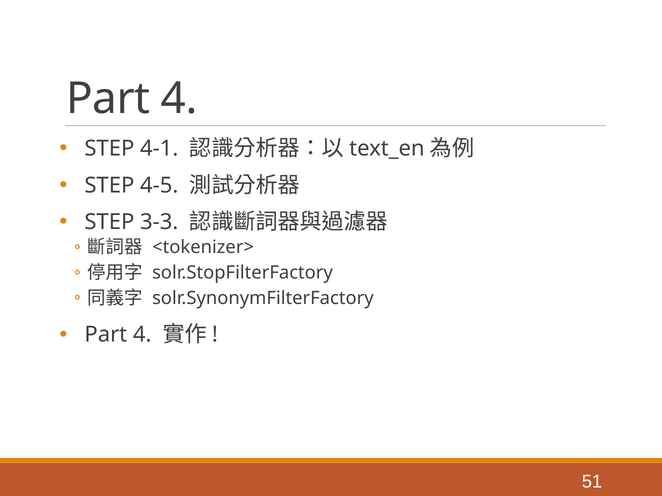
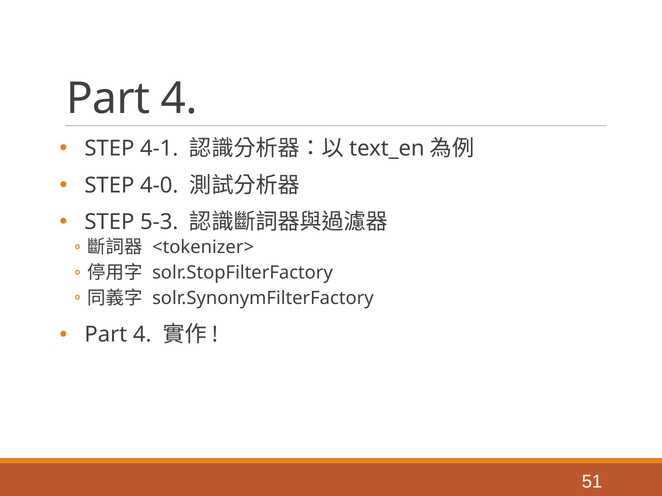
4-5: 4-5 -> 4-0 (159, 185)
3-3: 3-3 -> 5-3 (159, 222)
